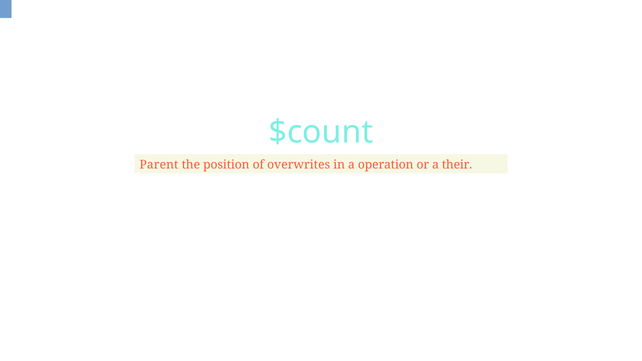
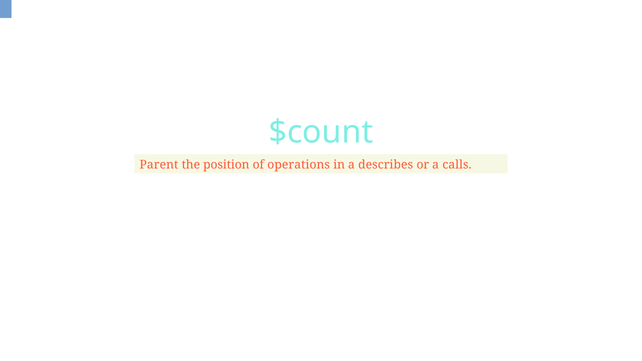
overwrites: overwrites -> operations (299, 165)
operation: operation -> describes (386, 165)
their: their -> calls (457, 165)
